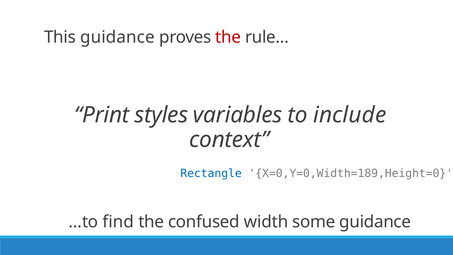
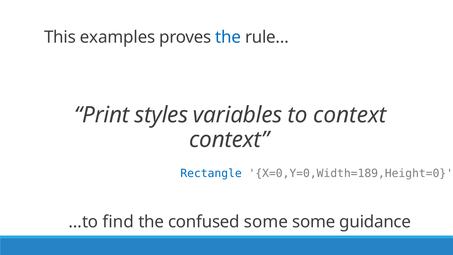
This guidance: guidance -> examples (118, 37)
the colour: red -> blue (228, 37)
to include: include -> context (350, 115)
confused width: width -> some (266, 222)
